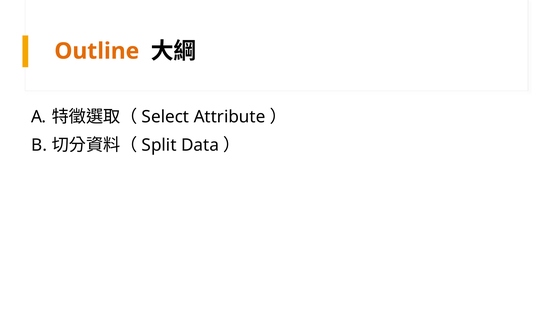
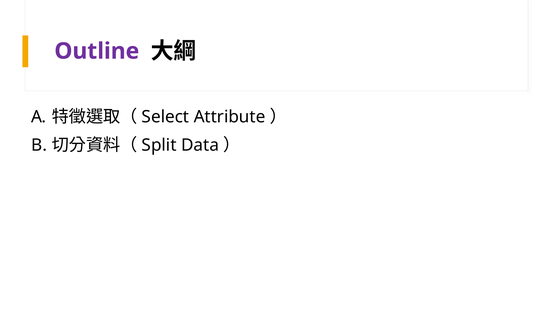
Outline colour: orange -> purple (97, 51)
